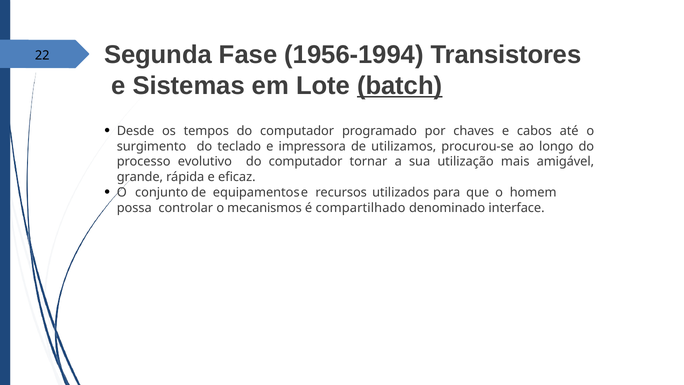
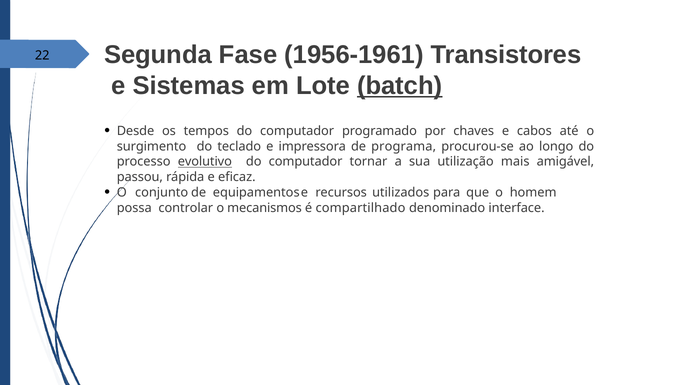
1956-1994: 1956-1994 -> 1956-1961 (354, 55)
utilizamos: utilizamos -> programa (404, 146)
evolutivo underline: none -> present (205, 162)
grande: grande -> passou (140, 177)
